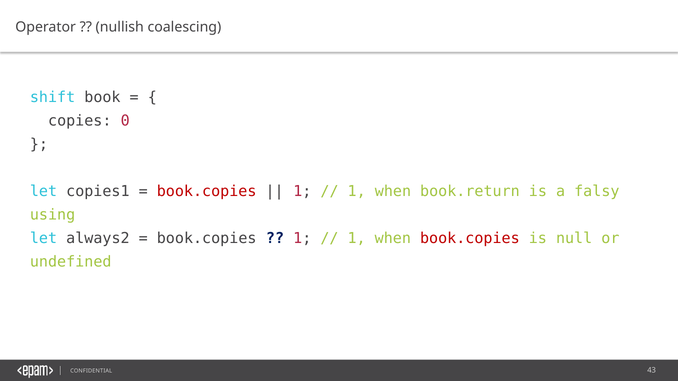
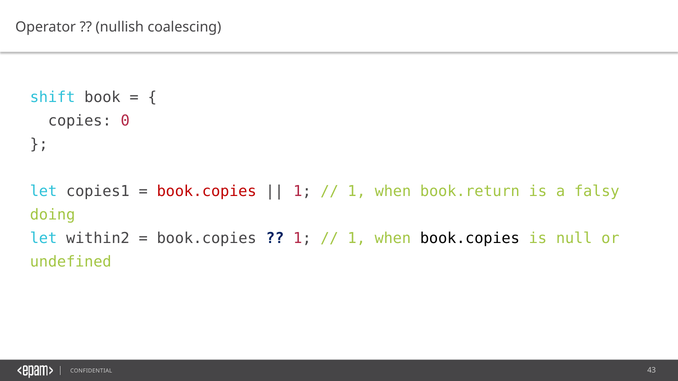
using: using -> doing (53, 215)
always2: always2 -> within2 (98, 239)
book.copies colour: red -> black (470, 239)
